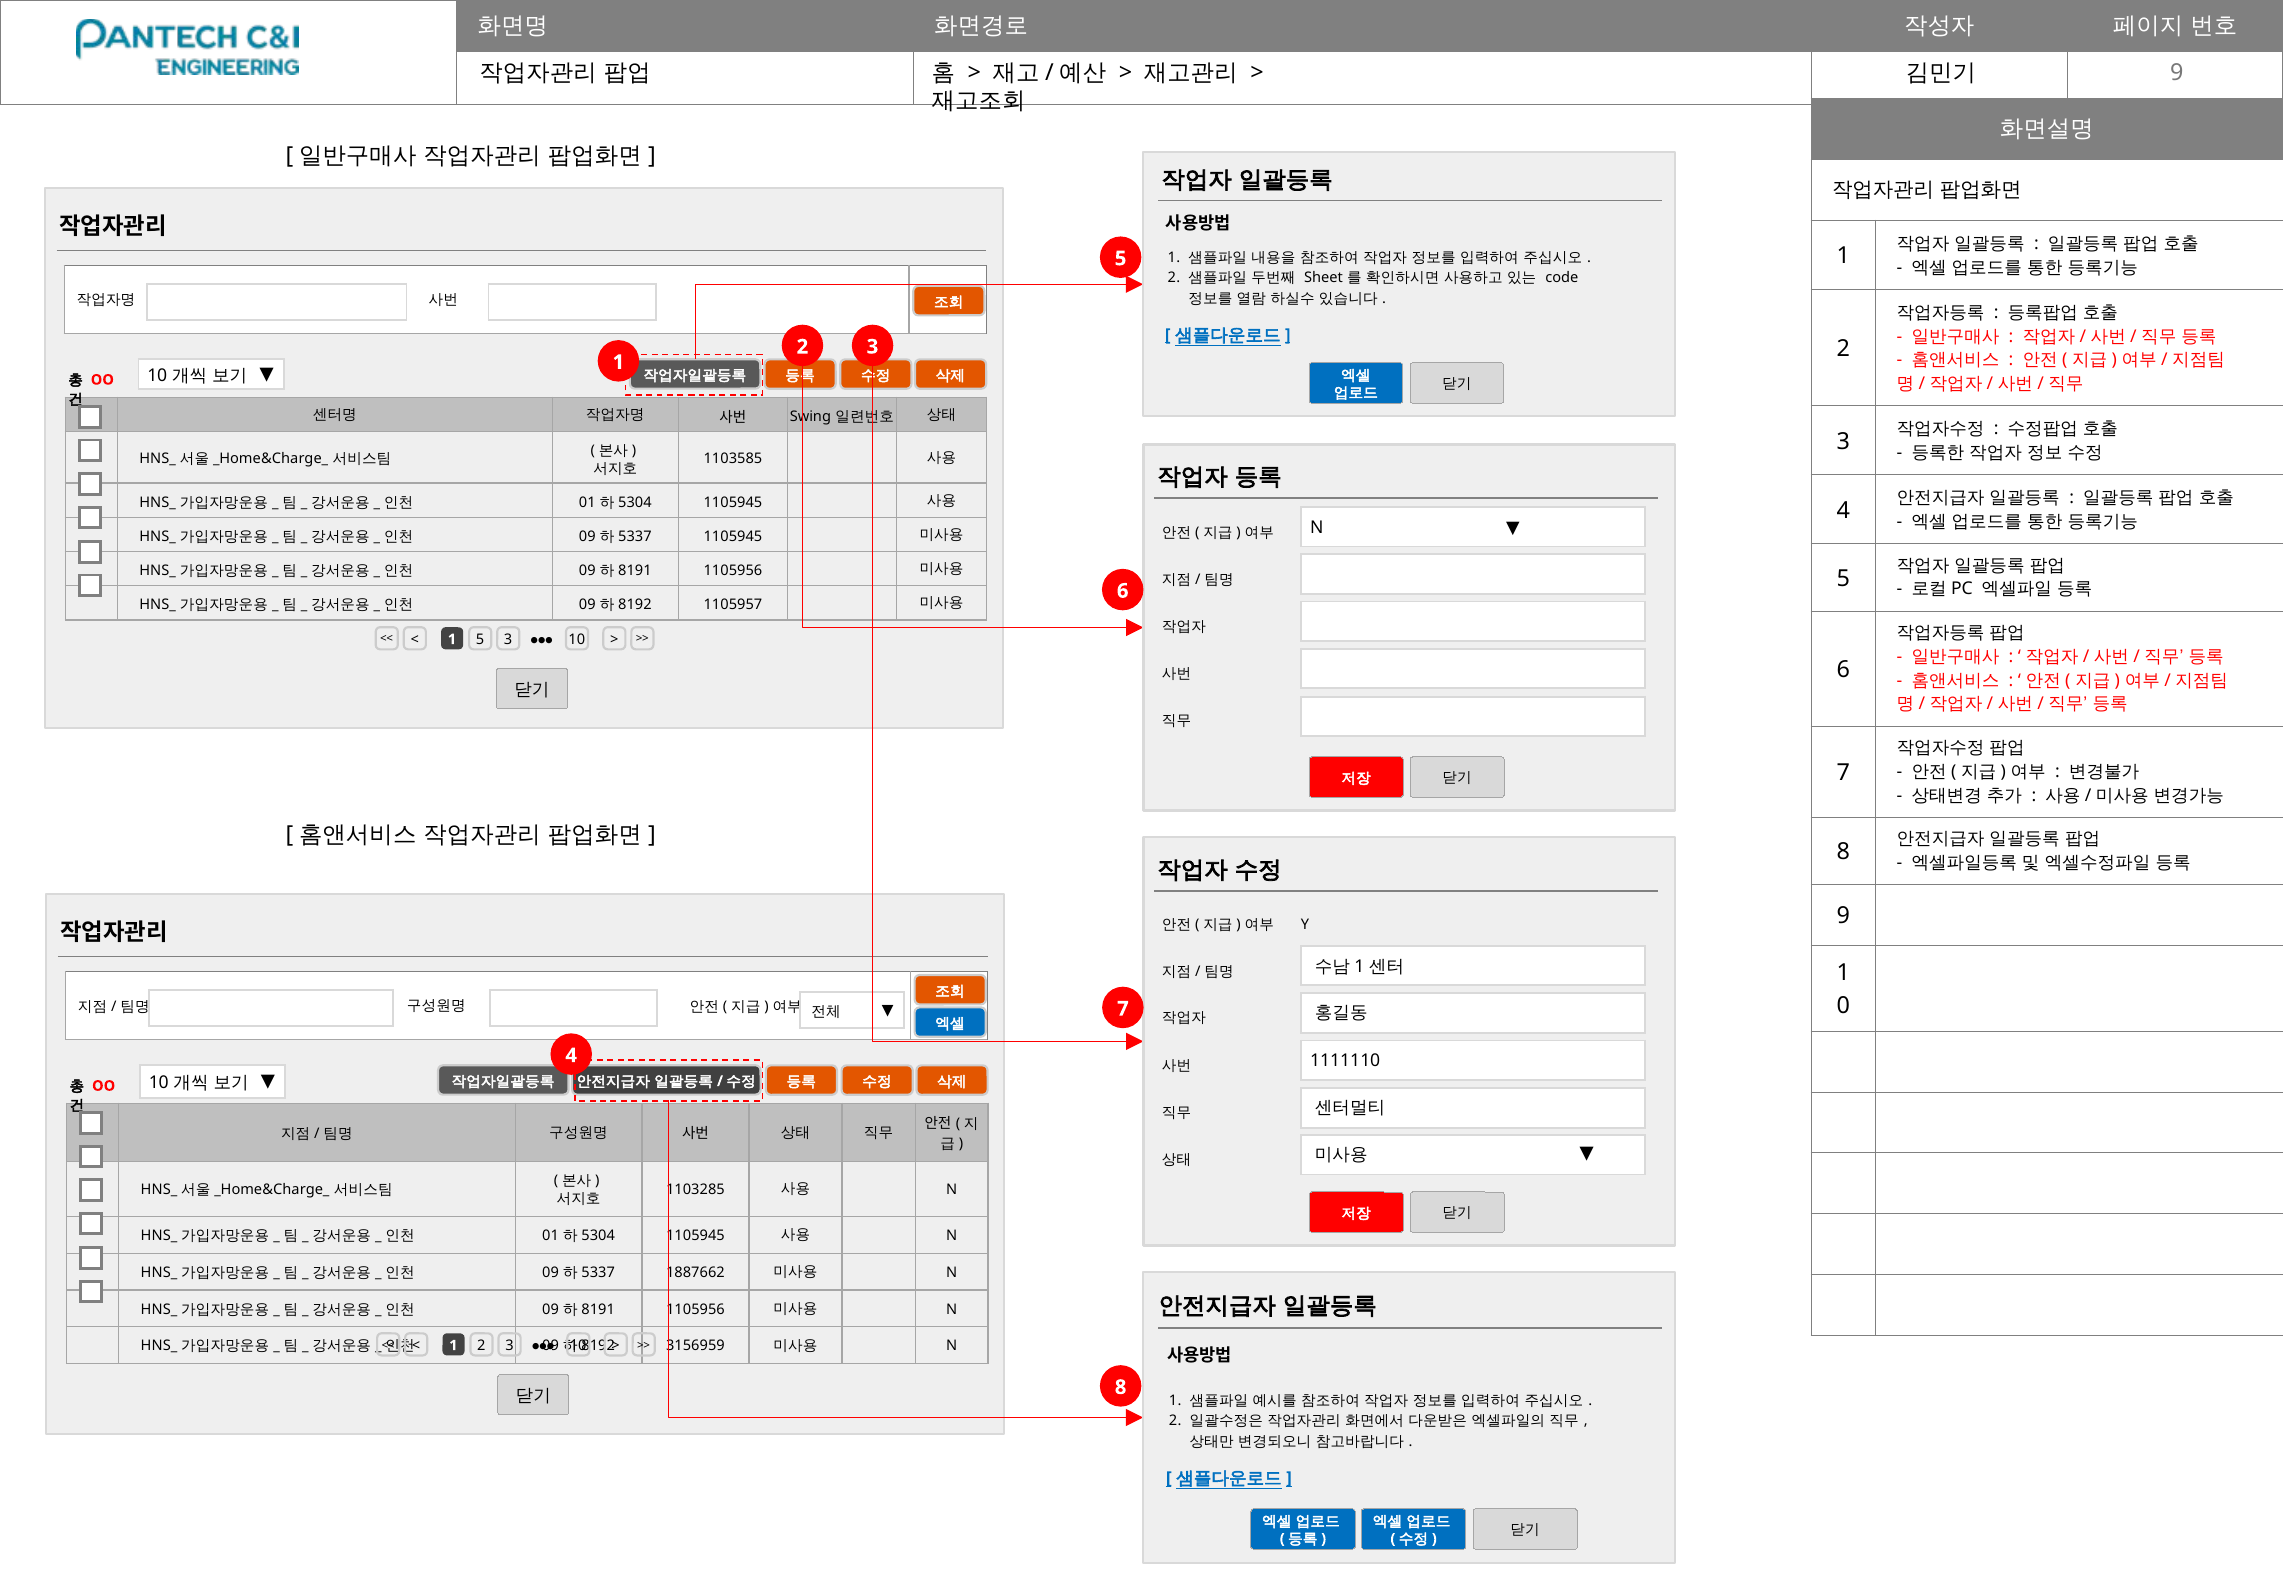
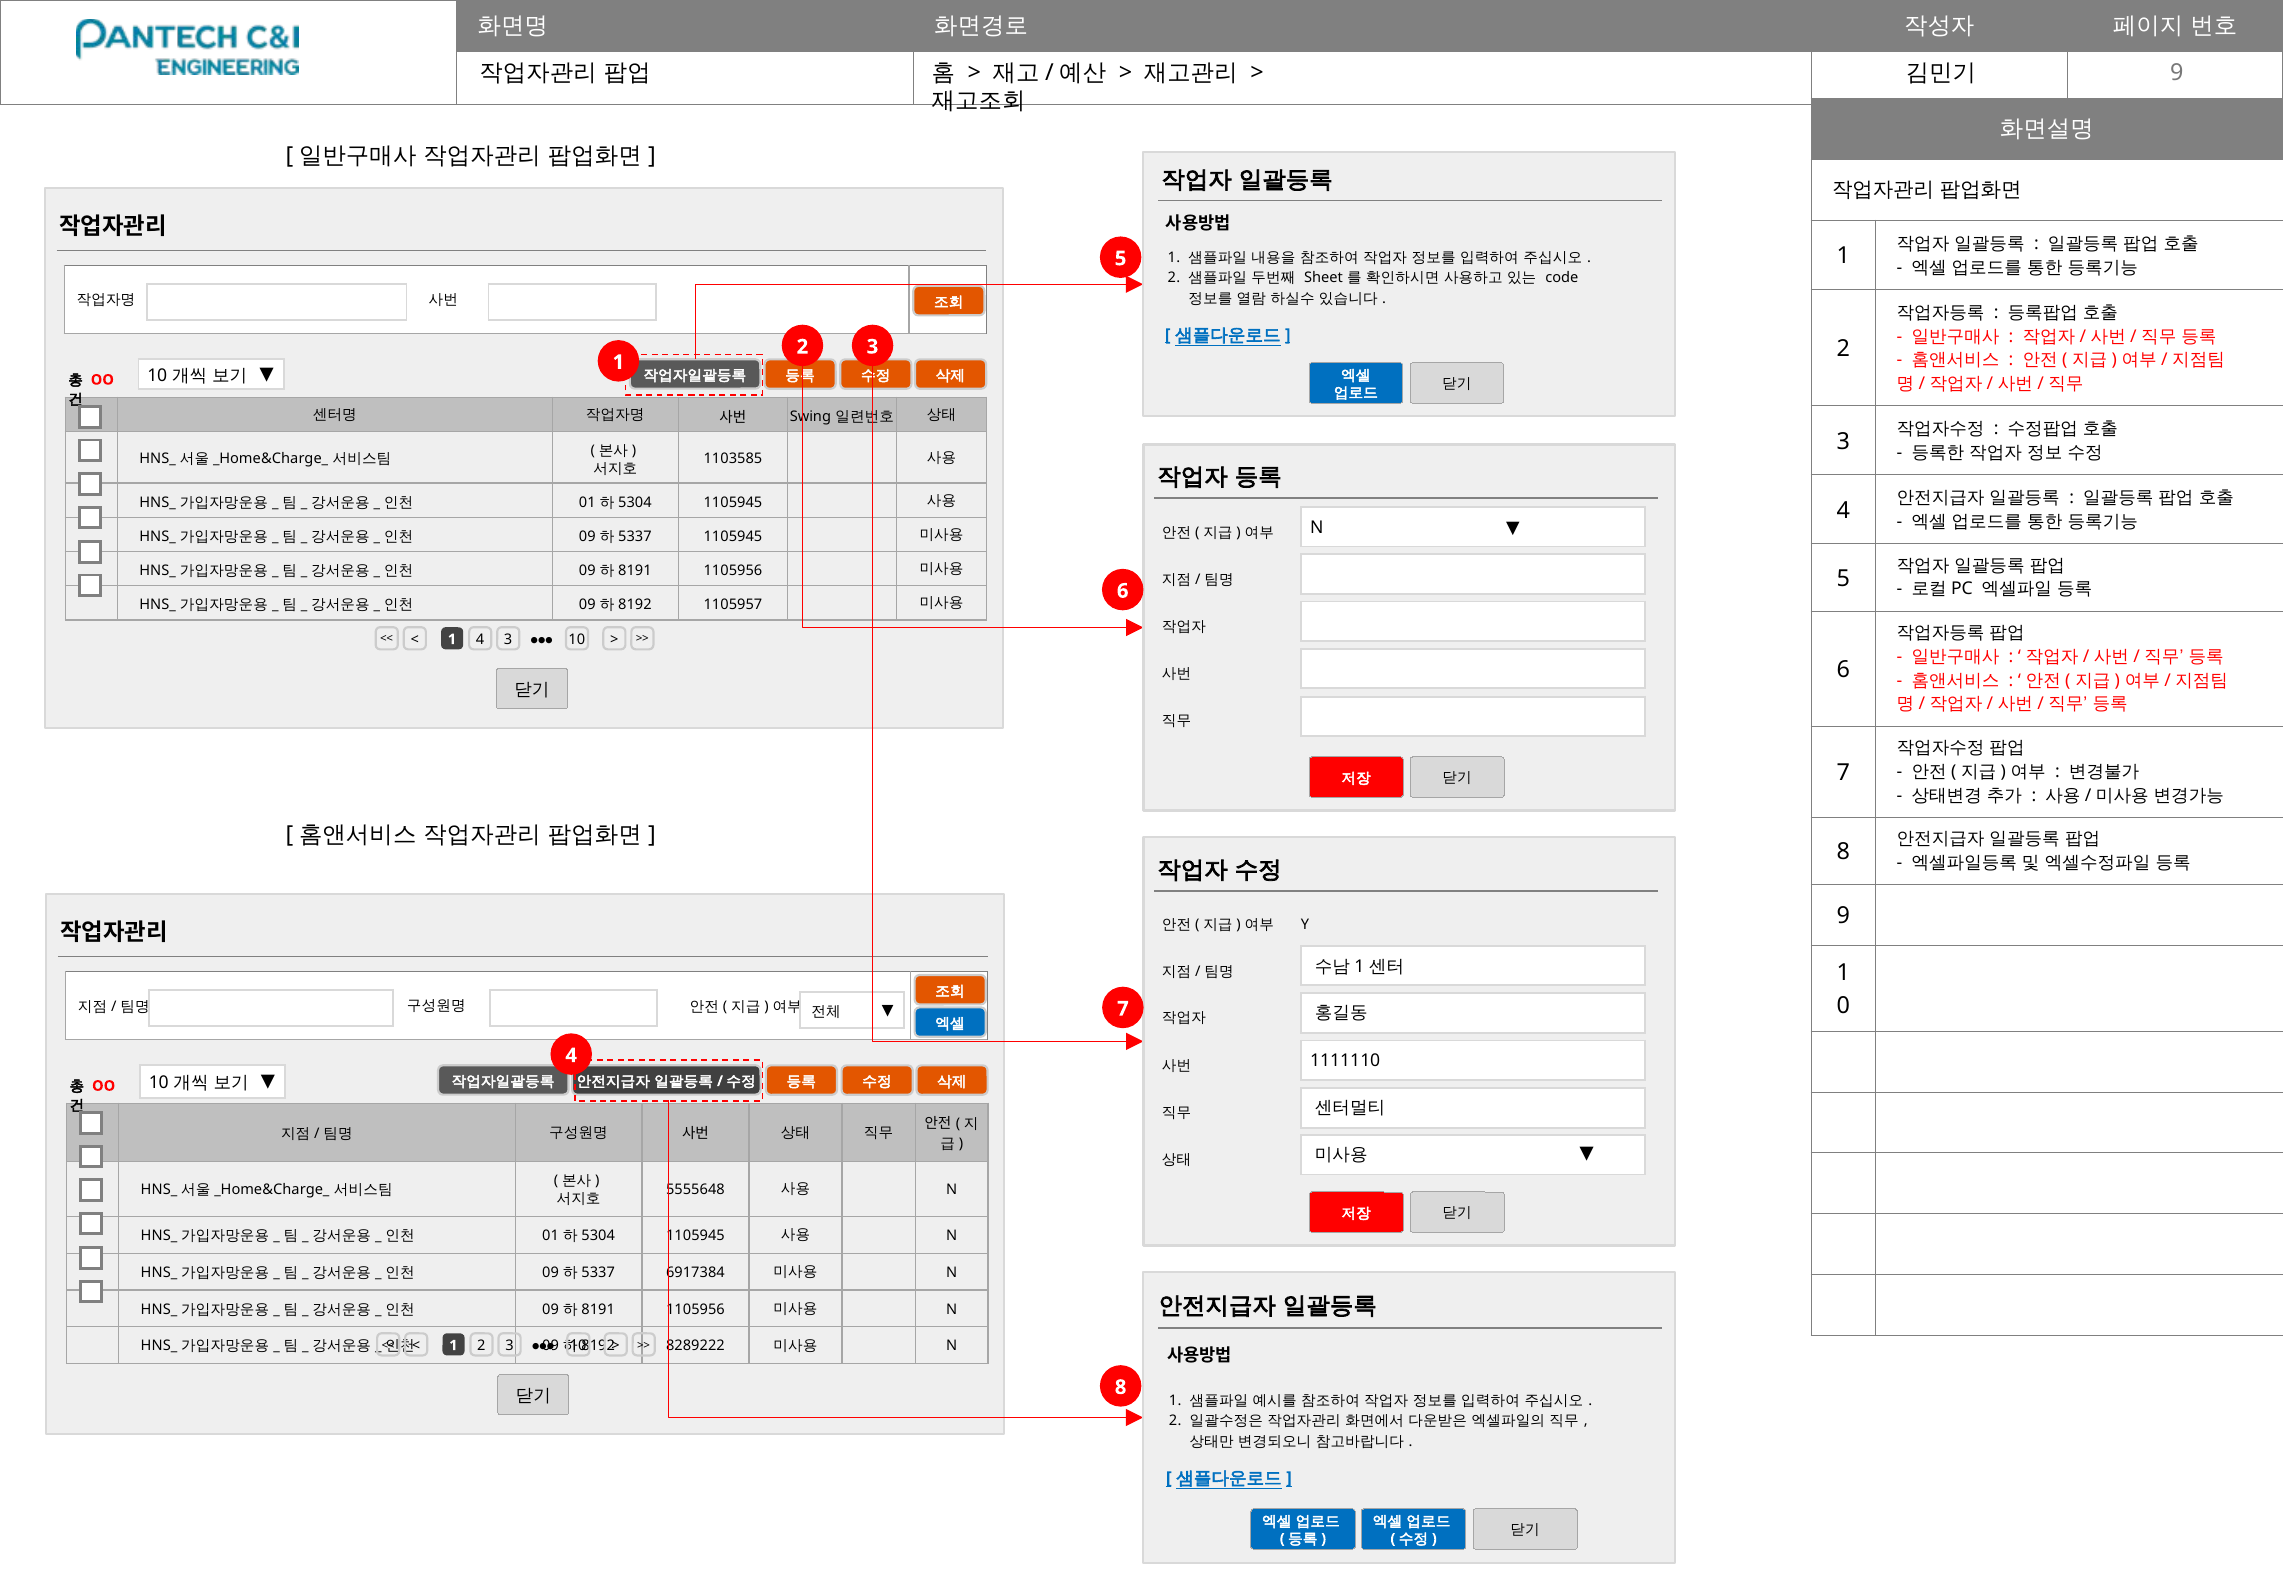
1 5: 5 -> 4 (480, 639)
1103285: 1103285 -> 5555648 (695, 1190)
1887662: 1887662 -> 6917384 (695, 1272)
3156959: 3156959 -> 8289222 (695, 1346)
